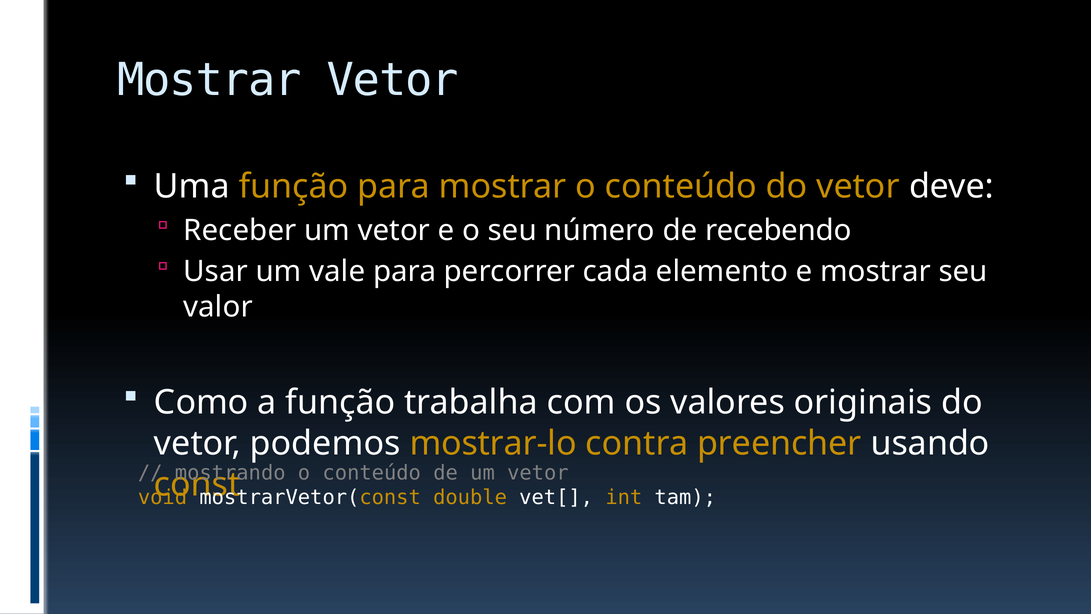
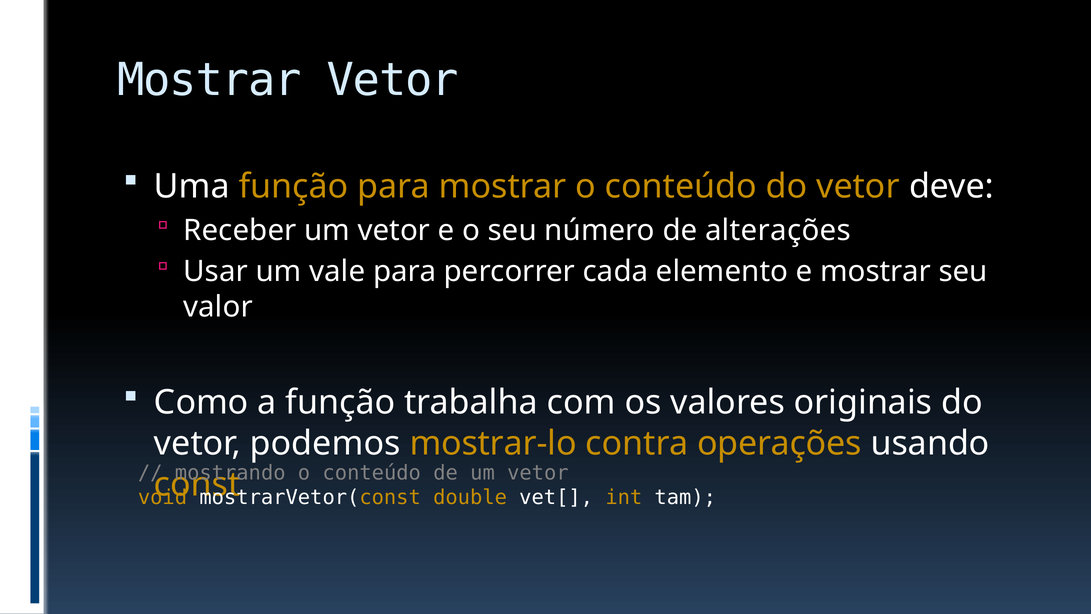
recebendo: recebendo -> alterações (778, 230)
preencher: preencher -> operações (779, 443)
